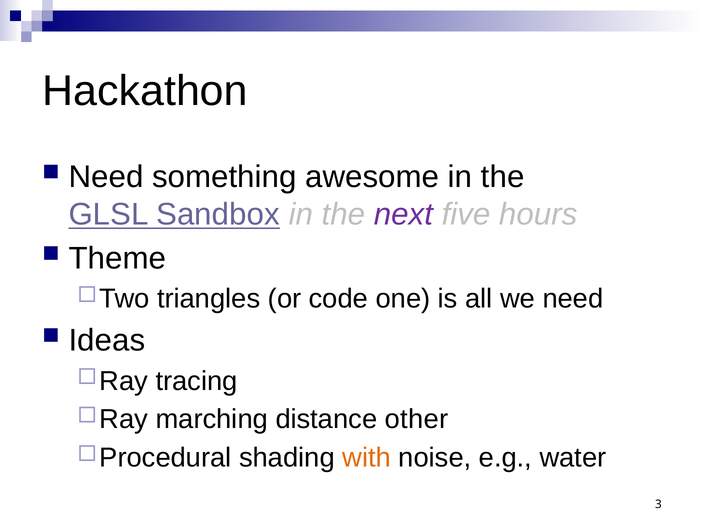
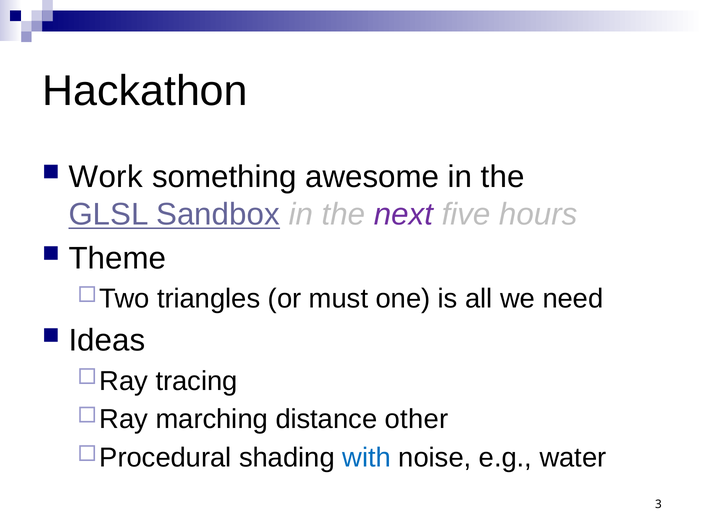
Need: Need -> Work (106, 177)
code: code -> must (338, 299)
with colour: orange -> blue (367, 458)
